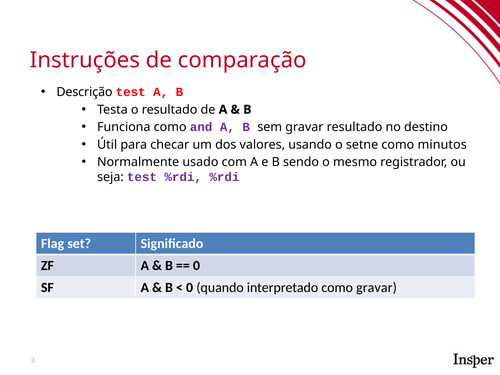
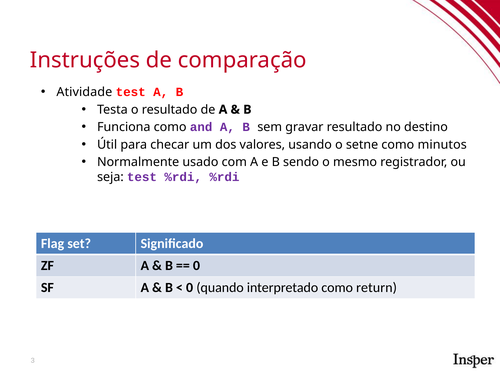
Descrição: Descrição -> Atividade (84, 92)
como gravar: gravar -> return (376, 288)
